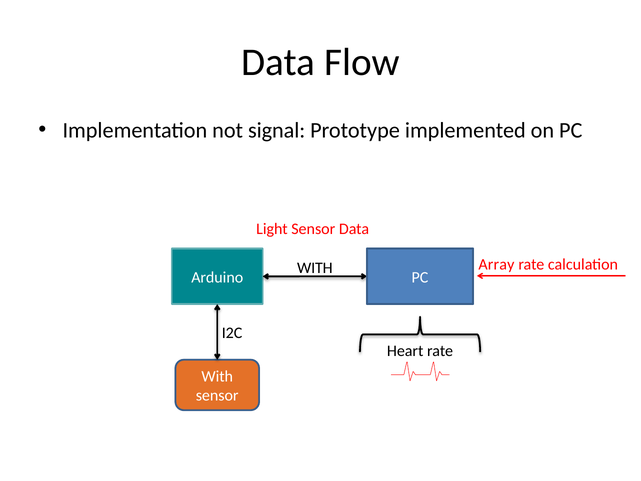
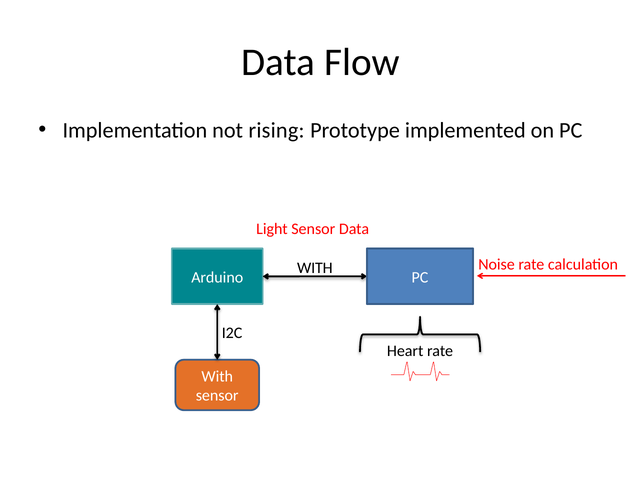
signal: signal -> rising (276, 130)
Array: Array -> Noise (497, 264)
